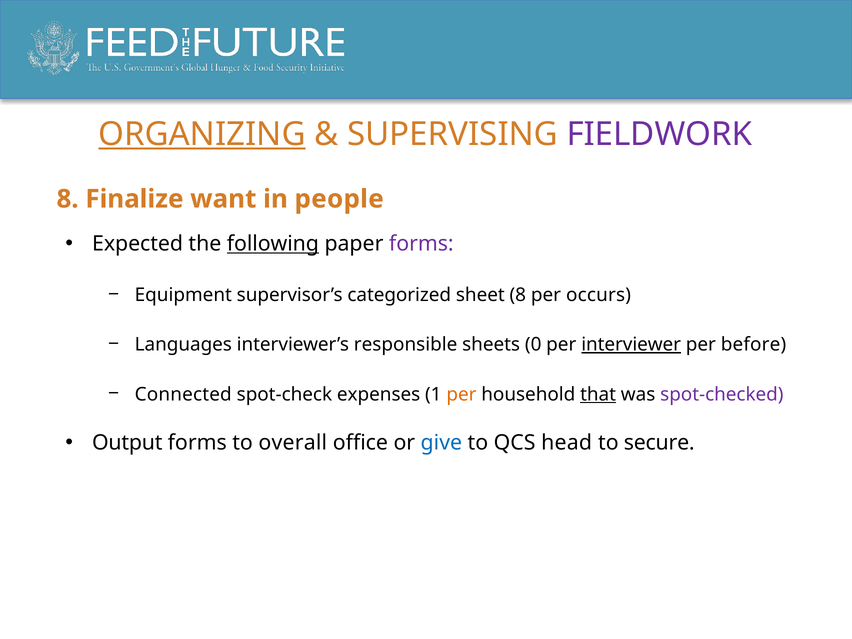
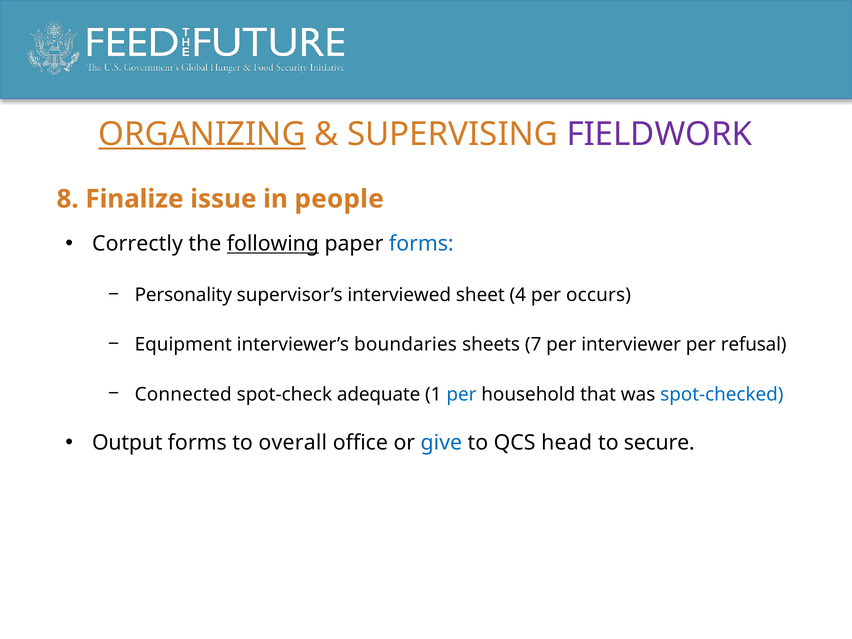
want: want -> issue (223, 199)
Expected: Expected -> Correctly (137, 244)
forms colour: purple -> blue (421, 244)
Equipment: Equipment -> Personality (183, 295)
categorized: categorized -> interviewed (399, 295)
sheet 8: 8 -> 4 (518, 295)
Languages: Languages -> Equipment (183, 345)
responsible: responsible -> boundaries (406, 345)
0: 0 -> 7 (533, 345)
interviewer underline: present -> none (631, 345)
before: before -> refusal (754, 345)
expenses: expenses -> adequate (379, 394)
per colour: orange -> blue (461, 394)
that underline: present -> none (598, 394)
spot-checked colour: purple -> blue (722, 394)
